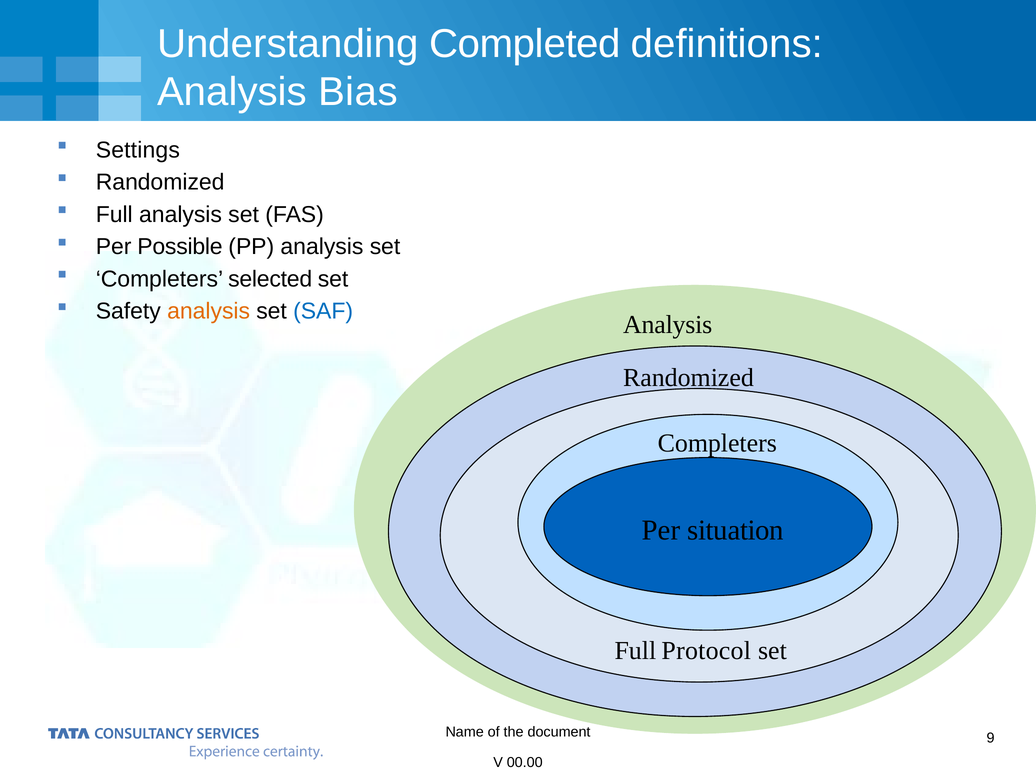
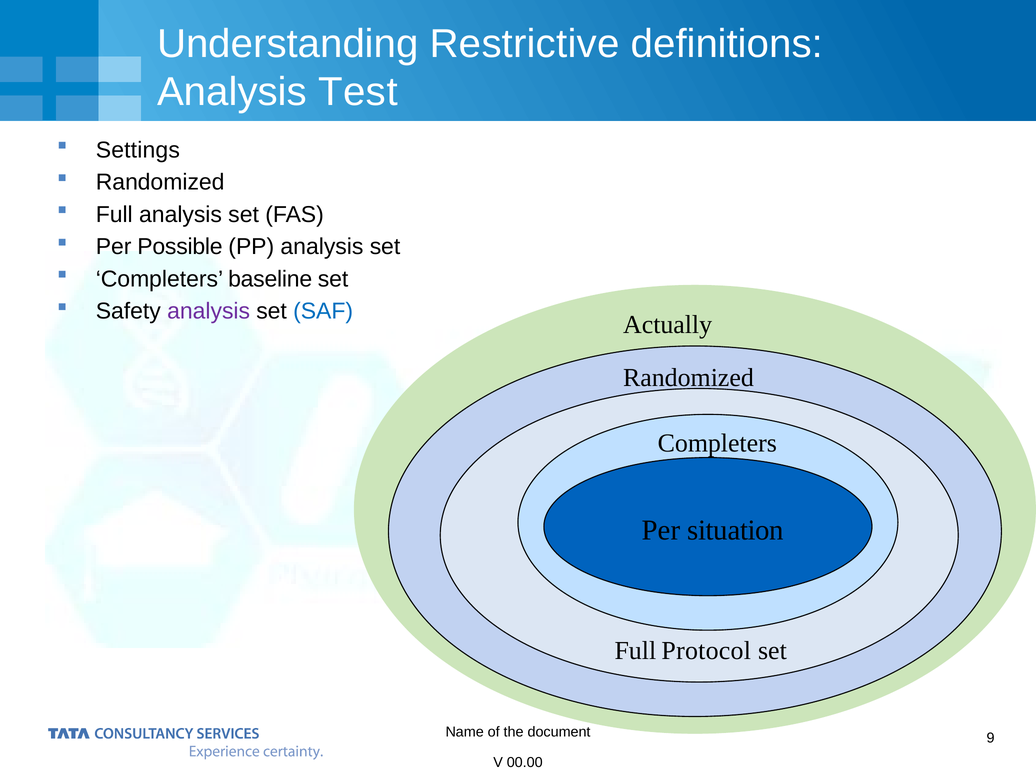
Completed: Completed -> Restrictive (525, 44)
Bias: Bias -> Test (358, 92)
selected: selected -> baseline (270, 279)
analysis colour: orange -> purple (209, 311)
Analysis: Analysis -> Actually (668, 325)
